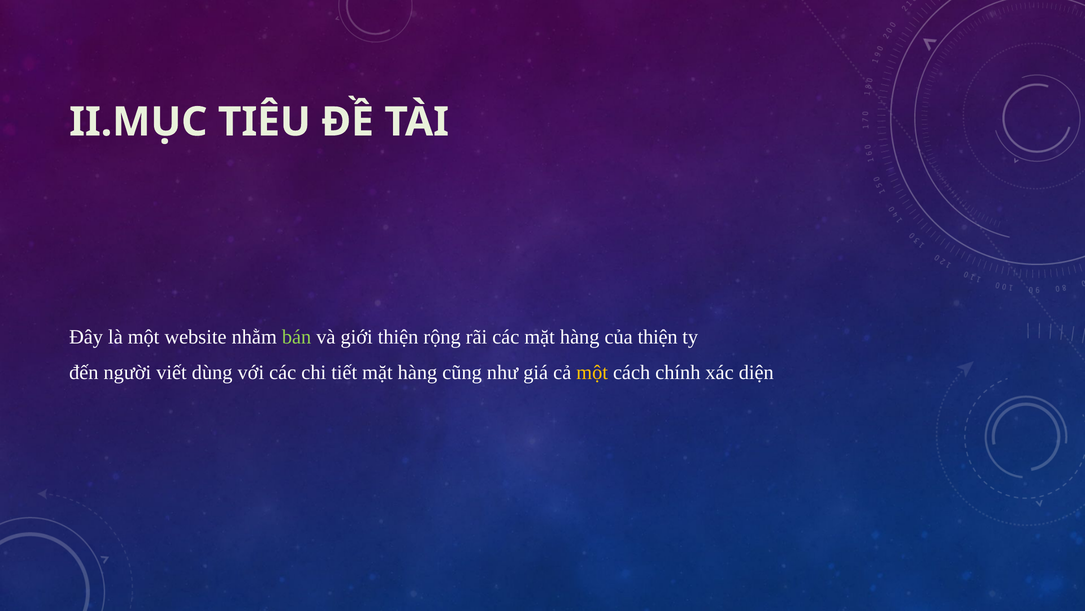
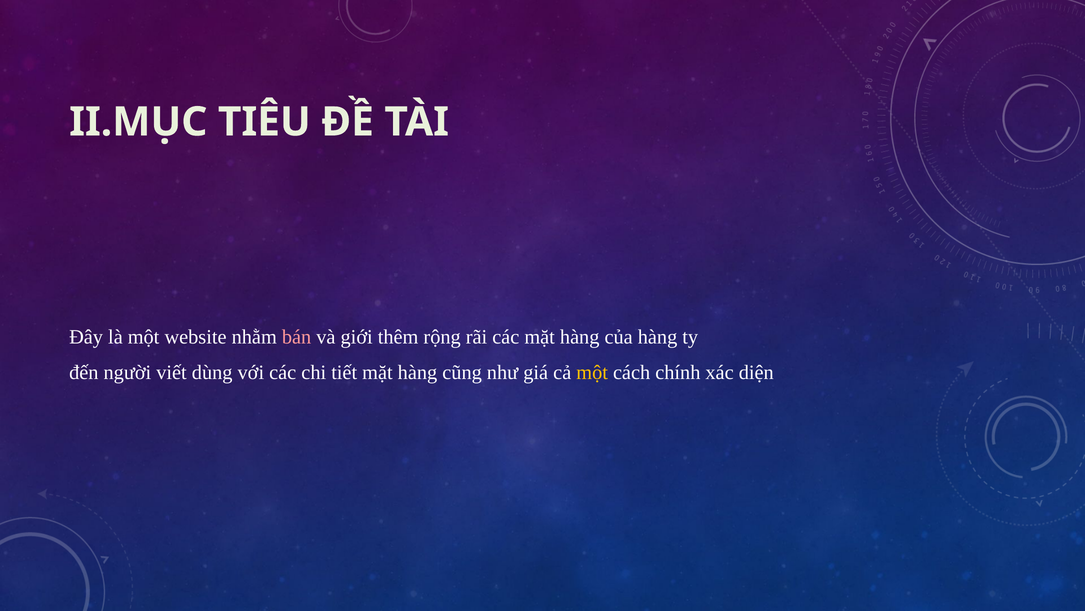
bán colour: light green -> pink (297, 337)
giới thiện: thiện -> thêm (398, 337)
của thiện: thiện -> hàng (658, 337)
